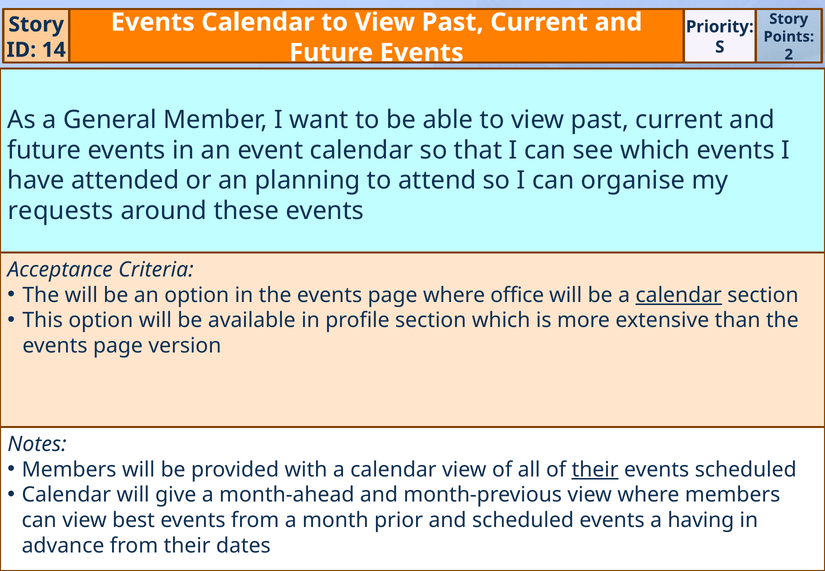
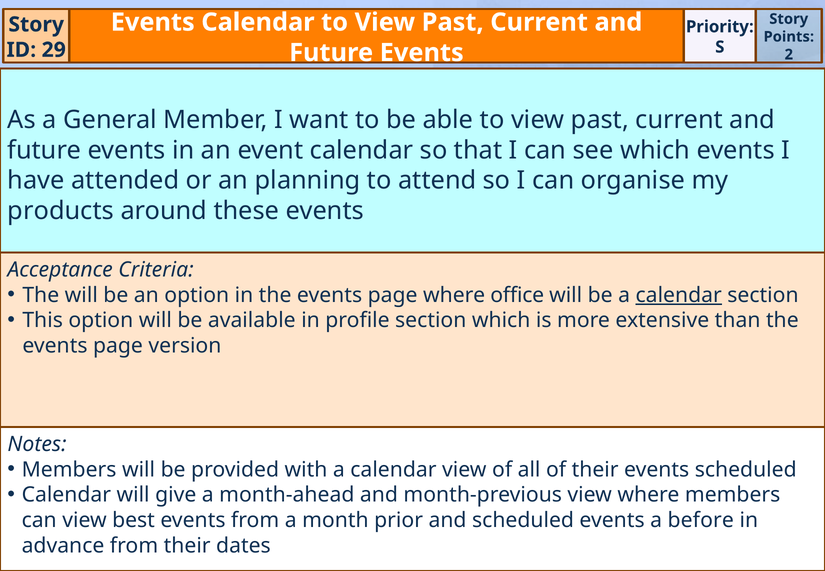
14: 14 -> 29 (54, 50)
requests: requests -> products (61, 211)
their underline: present -> none (595, 470)
having: having -> before (701, 520)
